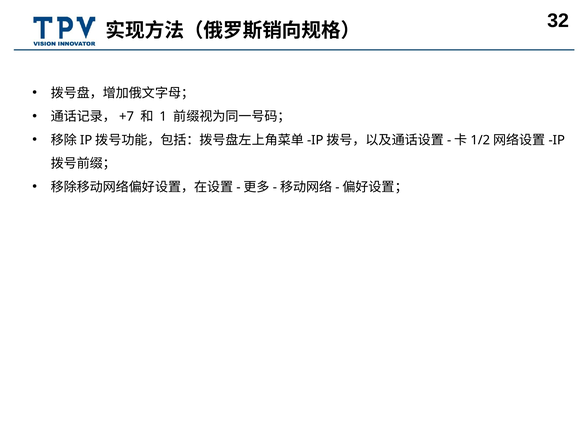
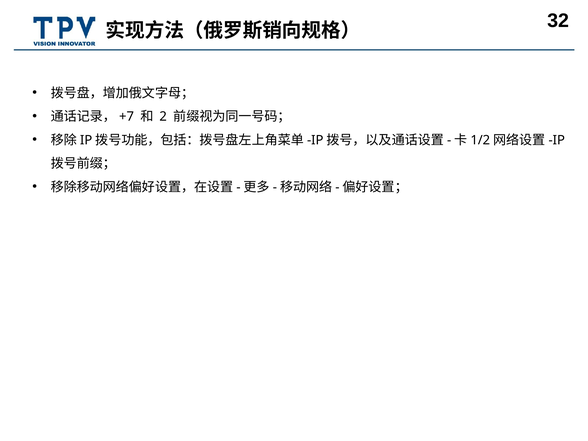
1: 1 -> 2 (163, 117)
